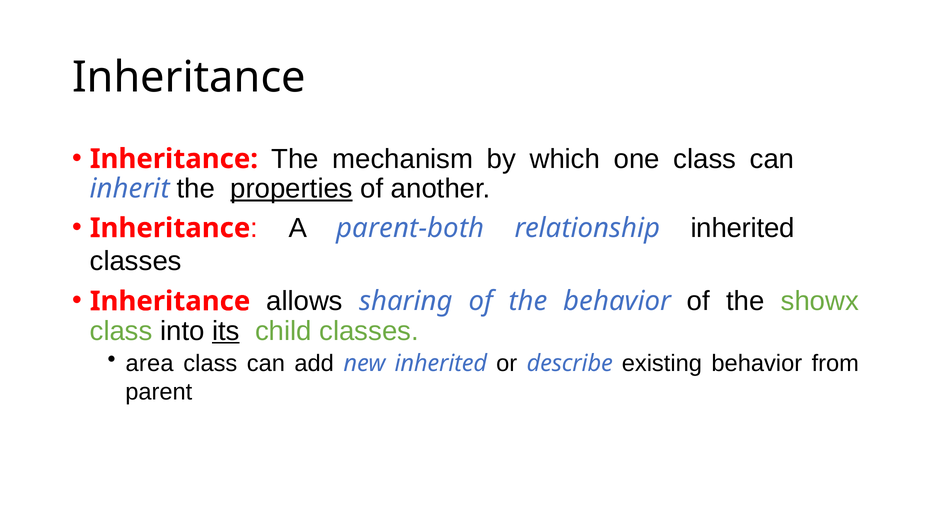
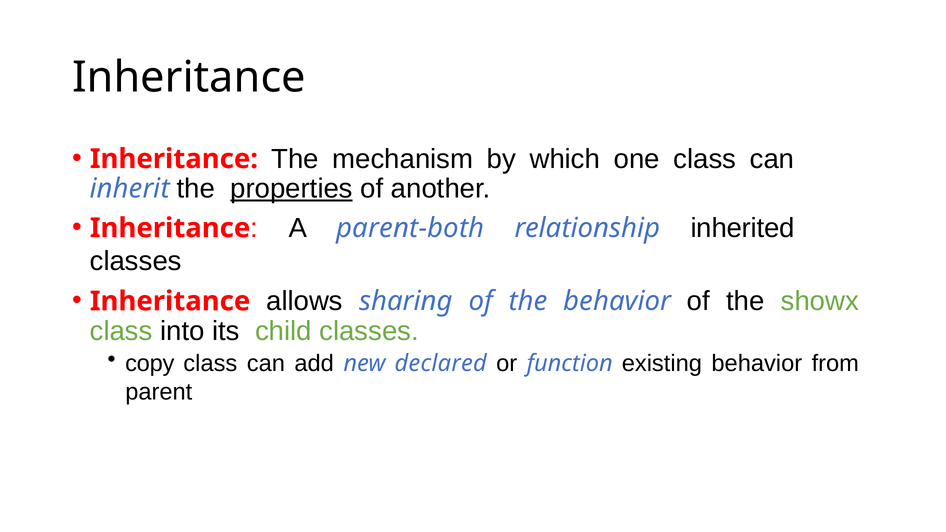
its underline: present -> none (226, 331)
area: area -> copy (150, 364)
new inherited: inherited -> declared (441, 364)
describe: describe -> function (570, 364)
